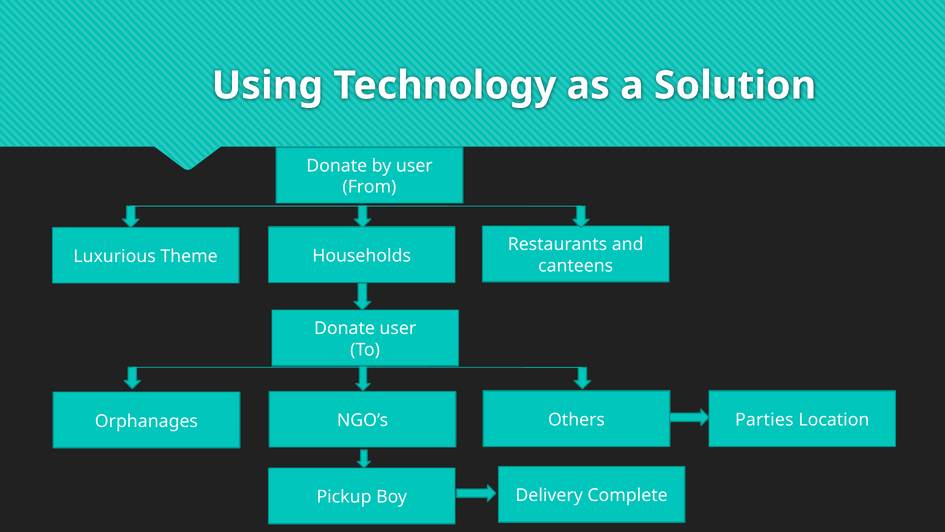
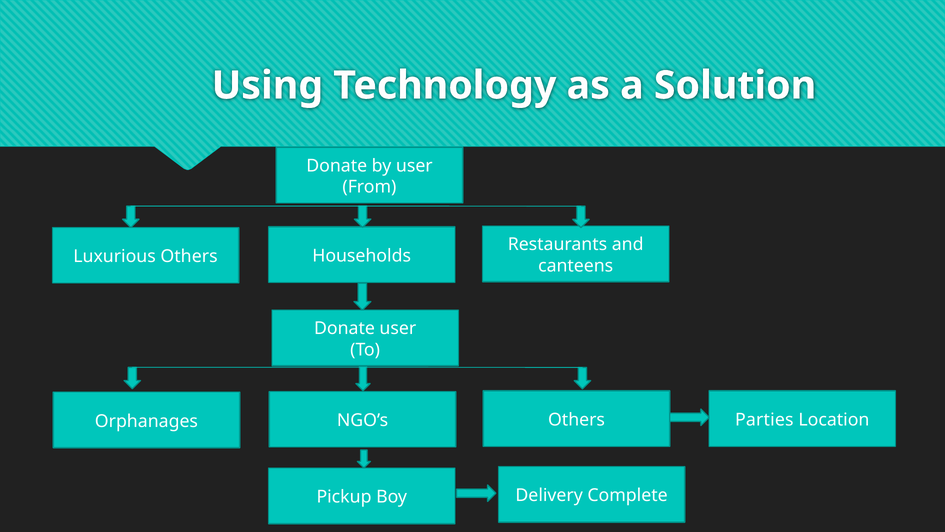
Luxurious Theme: Theme -> Others (189, 256)
